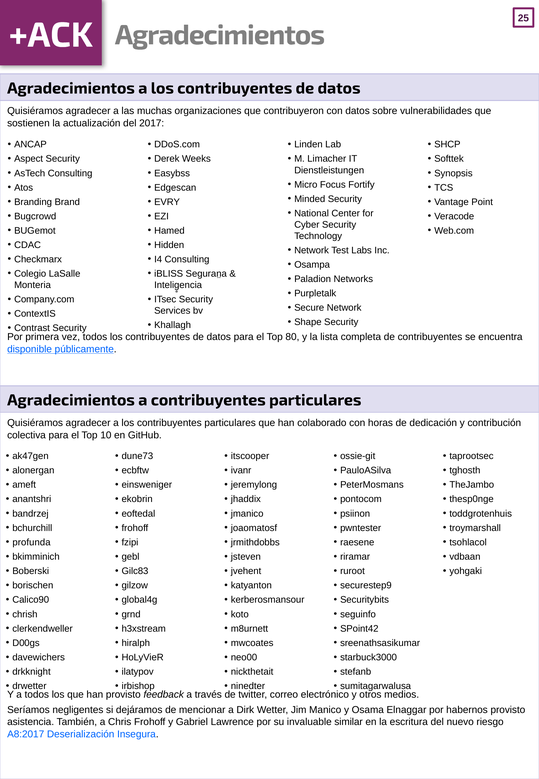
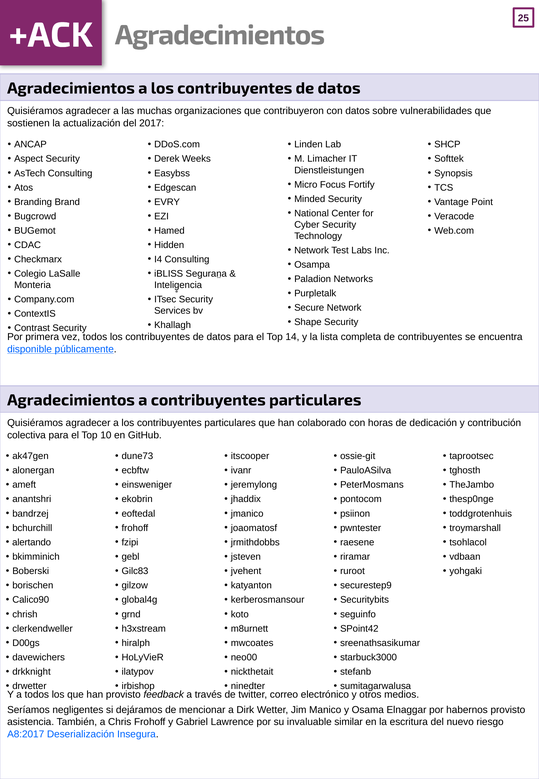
80: 80 -> 14 (292, 337)
profunda: profunda -> alertando (32, 542)
